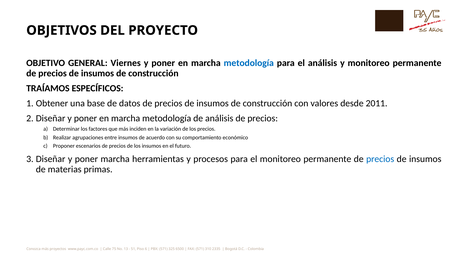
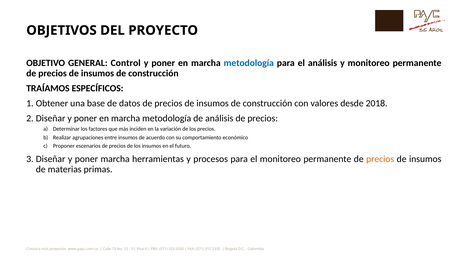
Viernes: Viernes -> Control (126, 63)
2011: 2011 -> 2018 (377, 103)
precios colour: blue -> orange (380, 159)
